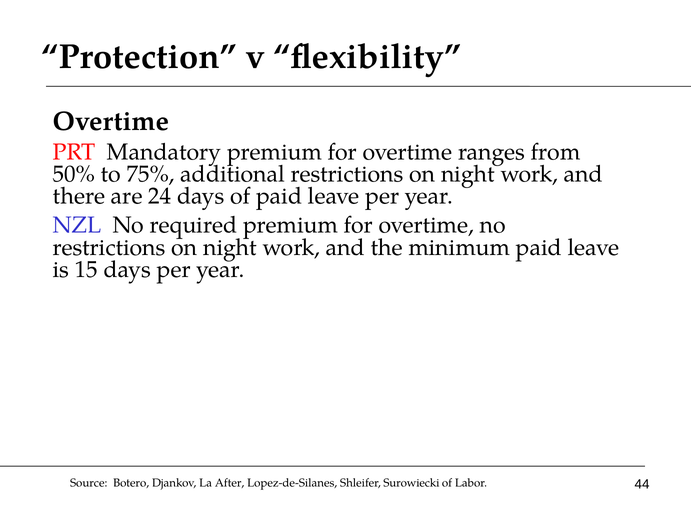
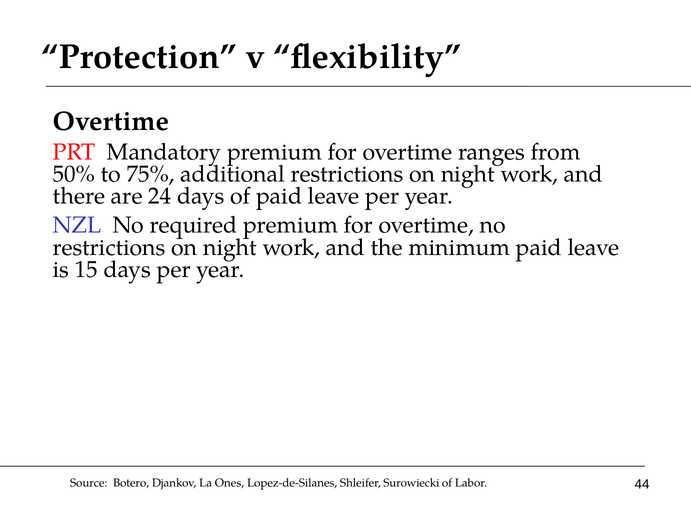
After: After -> Ones (230, 483)
